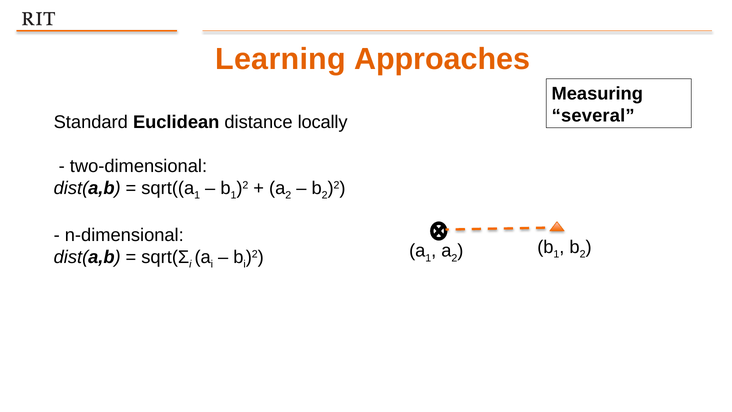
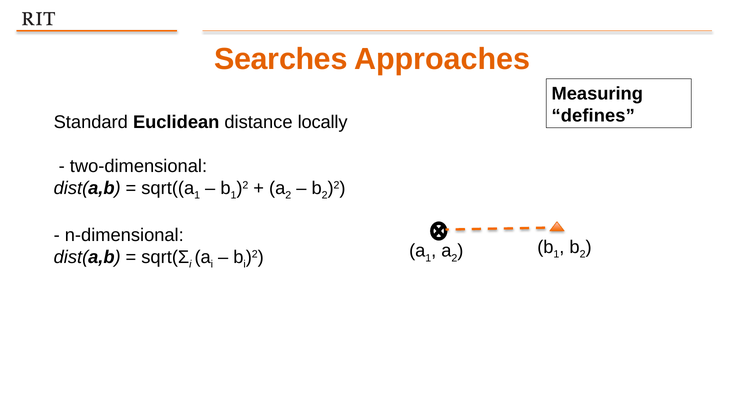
Learning: Learning -> Searches (281, 59)
several: several -> defines (593, 115)
